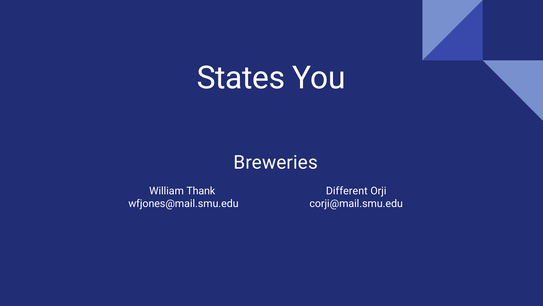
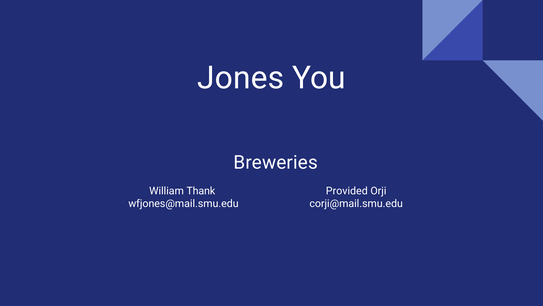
States: States -> Jones (241, 78)
Different: Different -> Provided (347, 191)
